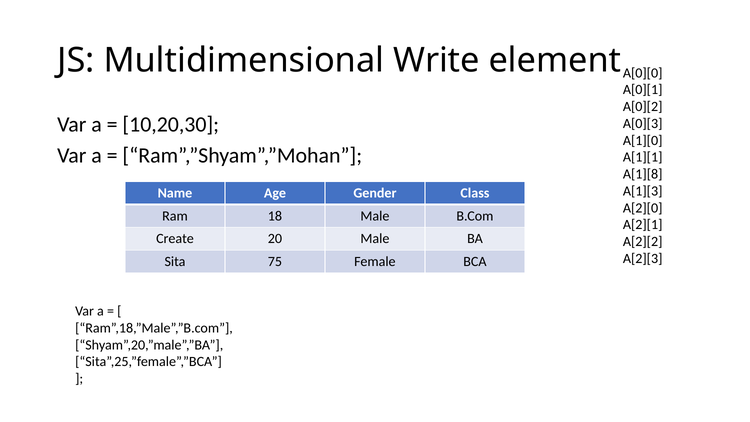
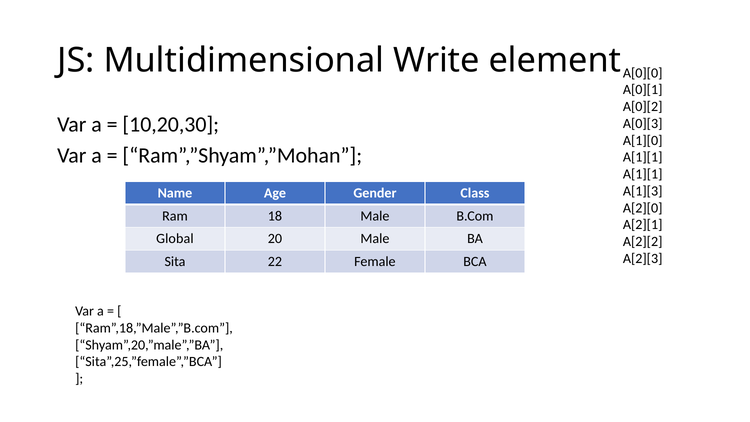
A[1][8: A[1][8 -> A[1][1 (643, 174)
Create: Create -> Global (175, 239)
75: 75 -> 22 (275, 262)
